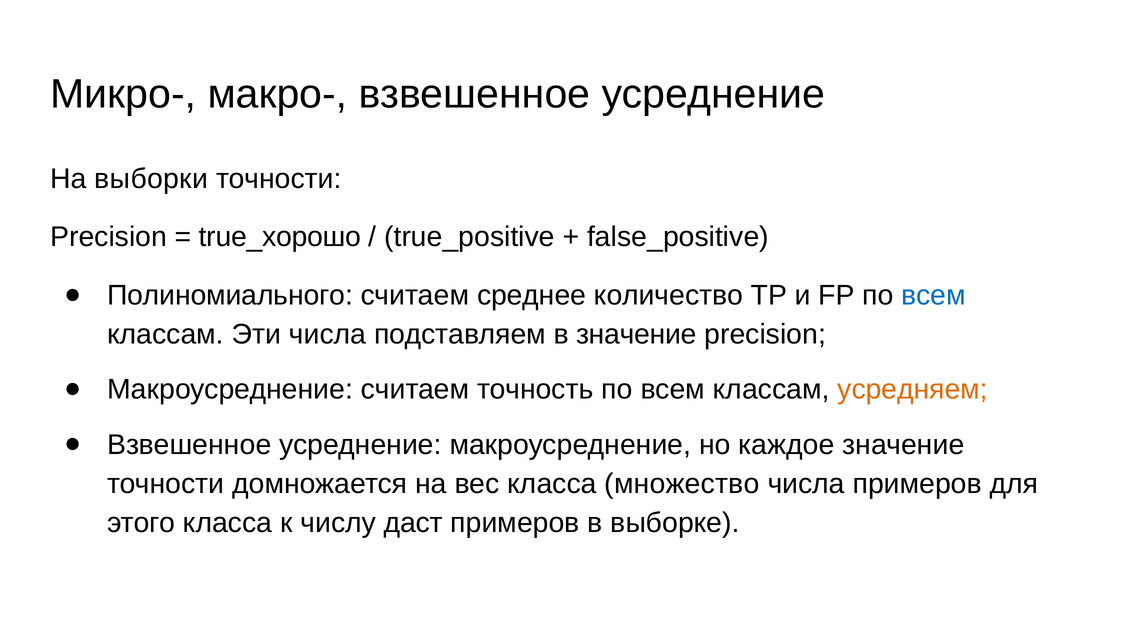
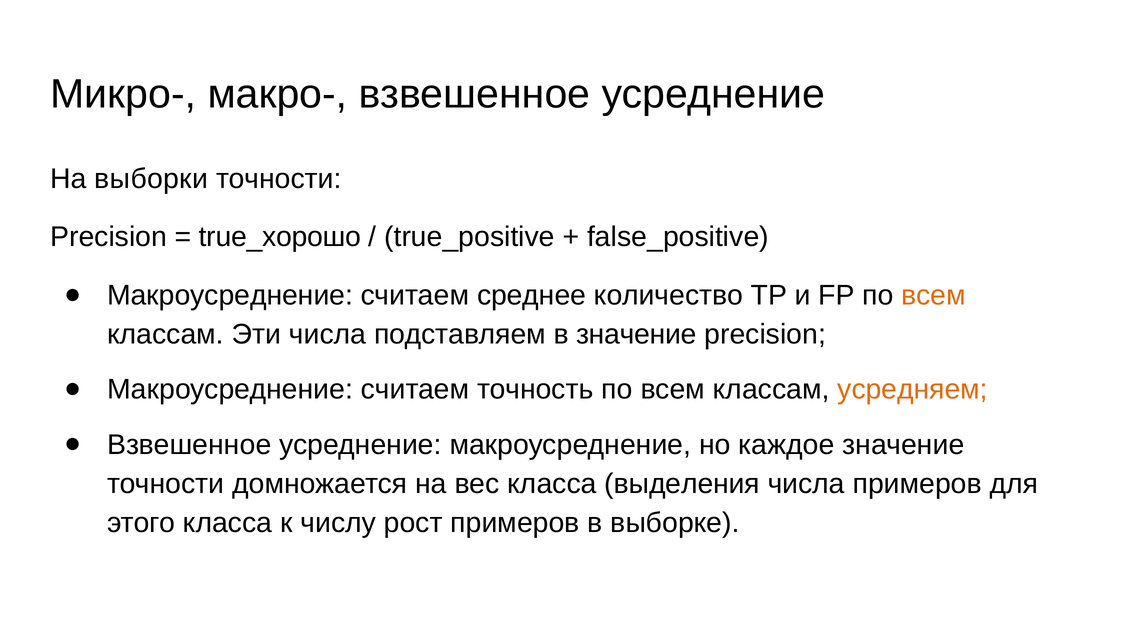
Полиномиального: Полиномиального -> Макроусреднение (230, 295)
всем colour: blue -> orange (933, 295)
множество: множество -> выделения (682, 484)
даст: даст -> рост (413, 523)
